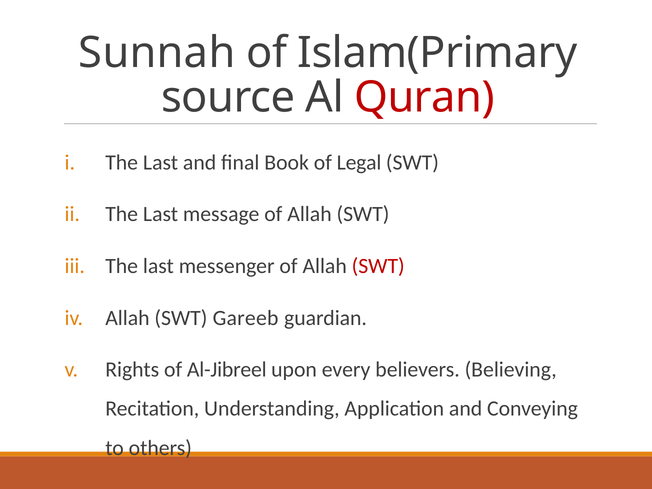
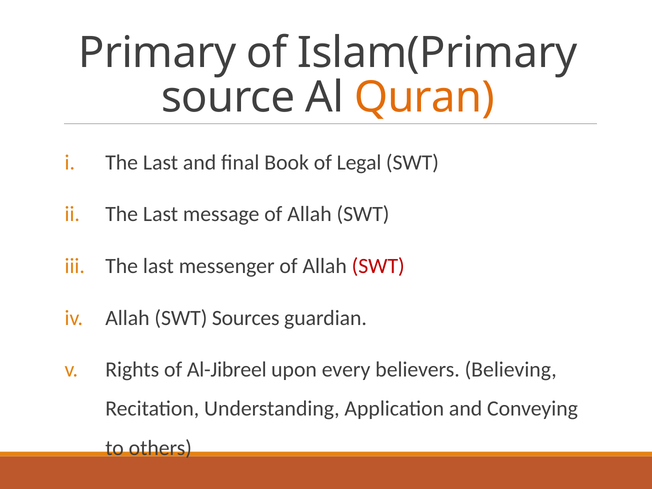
Sunnah: Sunnah -> Primary (157, 53)
Quran colour: red -> orange (424, 97)
Gareeb: Gareeb -> Sources (246, 318)
